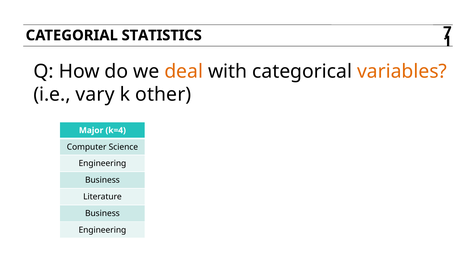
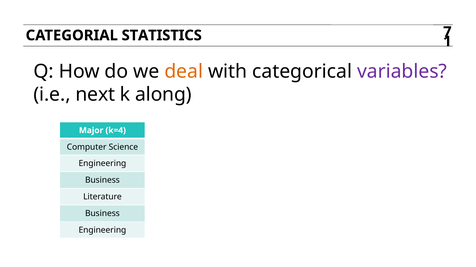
variables colour: orange -> purple (402, 71)
vary: vary -> next (95, 95)
other: other -> along (163, 95)
